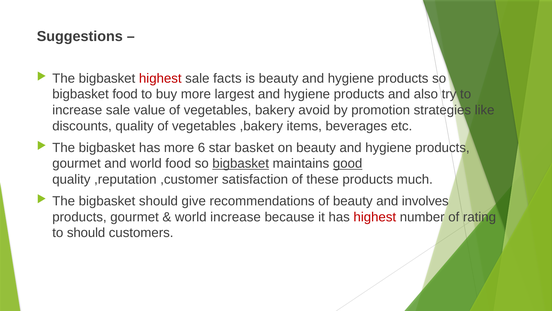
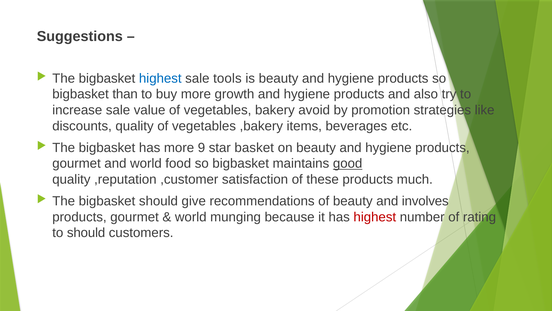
highest colour: red -> blue (160, 78)
facts: facts -> tools (227, 78)
bigbasket food: food -> than (125, 94)
largest: largest -> growth (234, 94)
6: 6 -> 9 (201, 147)
bigbasket underline: present -> none (241, 163)
world increase: increase -> munging (236, 217)
